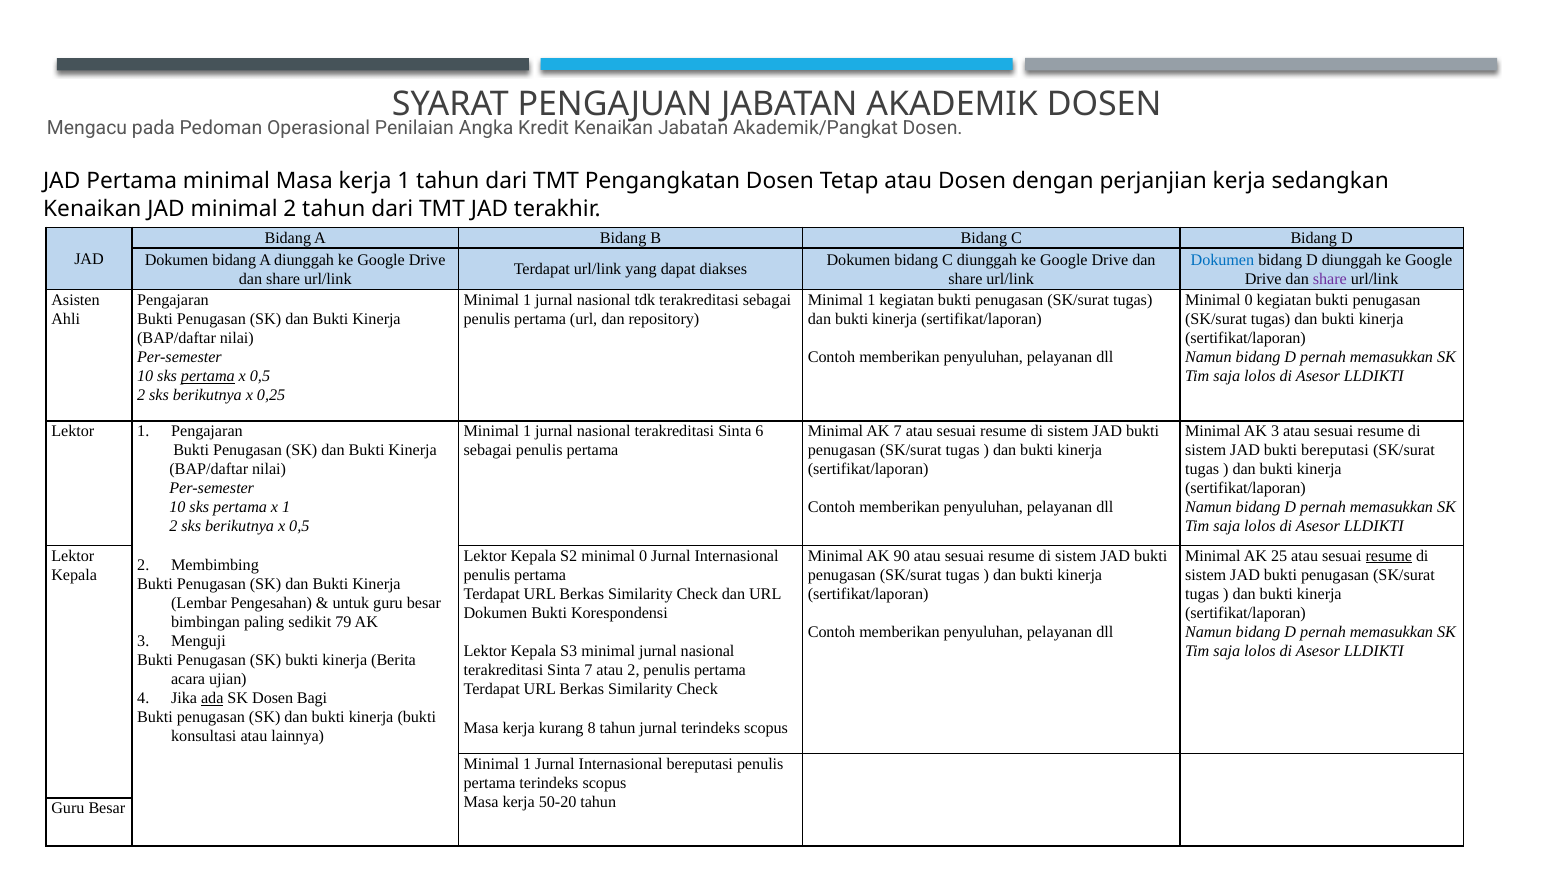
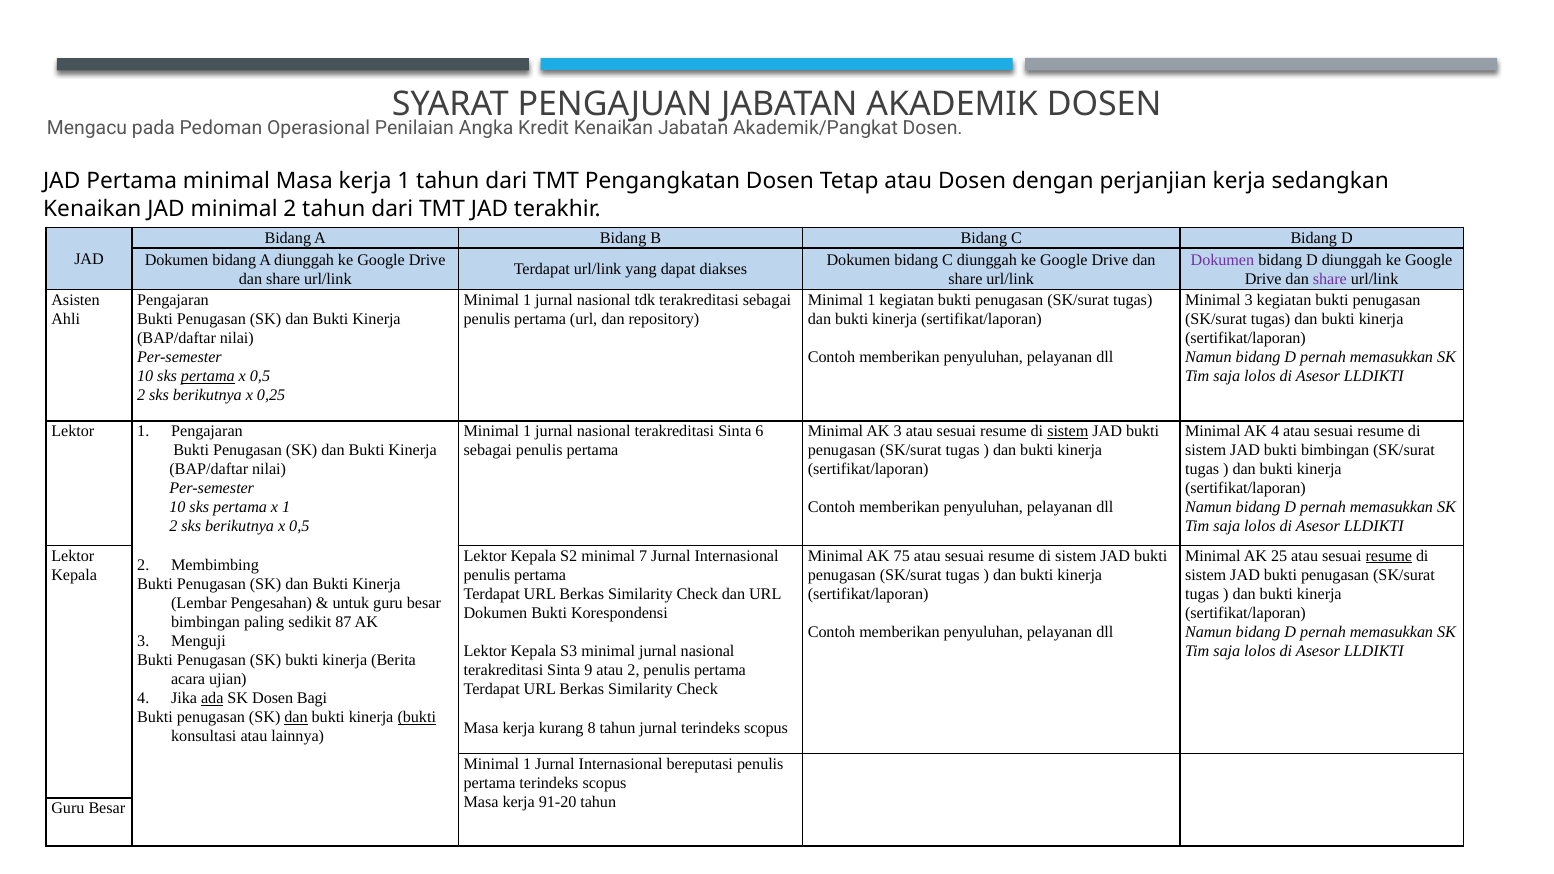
Dokumen colour: blue -> purple (1222, 260)
0: 0 -> 3 (1249, 300)
Minimal AK 7: 7 -> 3 (898, 431)
sistem underline: none -> present (1068, 431)
Minimal AK 3: 3 -> 4 (1275, 431)
bukti bereputasi: bereputasi -> bimbingan (1335, 450)
S2 minimal 0: 0 -> 7 (643, 556)
90: 90 -> 75 (902, 556)
79: 79 -> 87 (344, 622)
Sinta 7: 7 -> 9 (588, 671)
dan underline: none -> present (296, 718)
bukti underline: none -> present (417, 718)
50-20: 50-20 -> 91-20 (558, 802)
